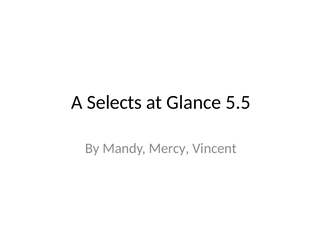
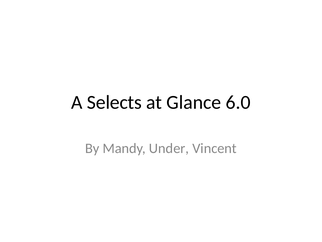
5.5: 5.5 -> 6.0 (238, 102)
Mercy: Mercy -> Under (169, 148)
